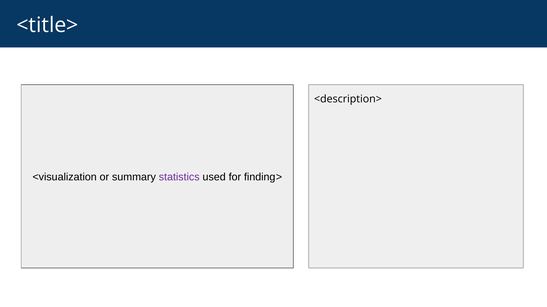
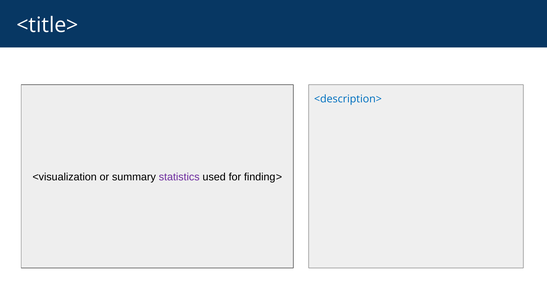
<description> colour: black -> blue (348, 99)
